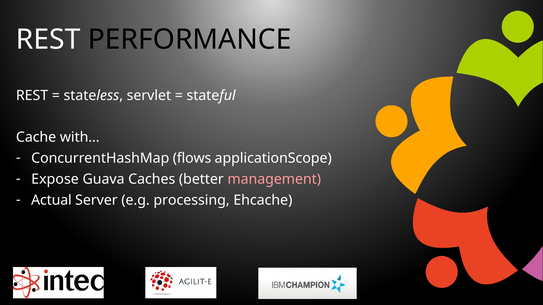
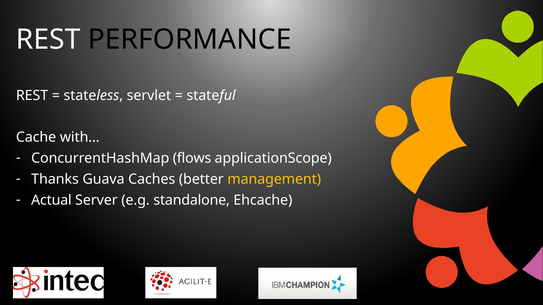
Expose: Expose -> Thanks (55, 179)
management colour: pink -> yellow (274, 179)
processing: processing -> standalone (192, 200)
